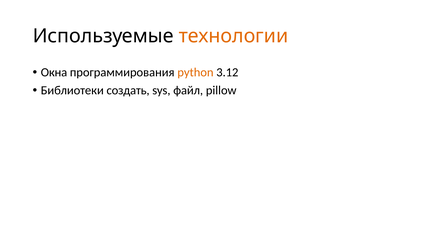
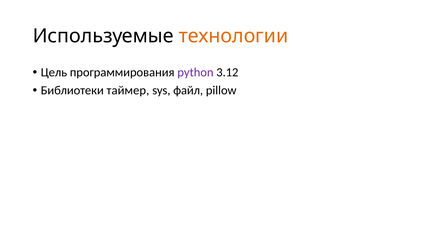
Окна: Окна -> Цель (54, 73)
python colour: orange -> purple (195, 73)
создать: создать -> таймер (128, 91)
